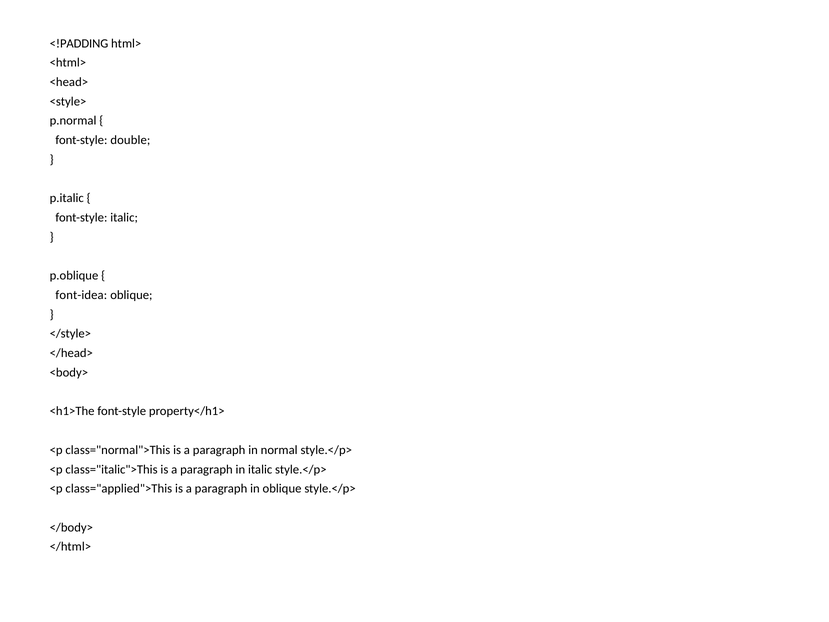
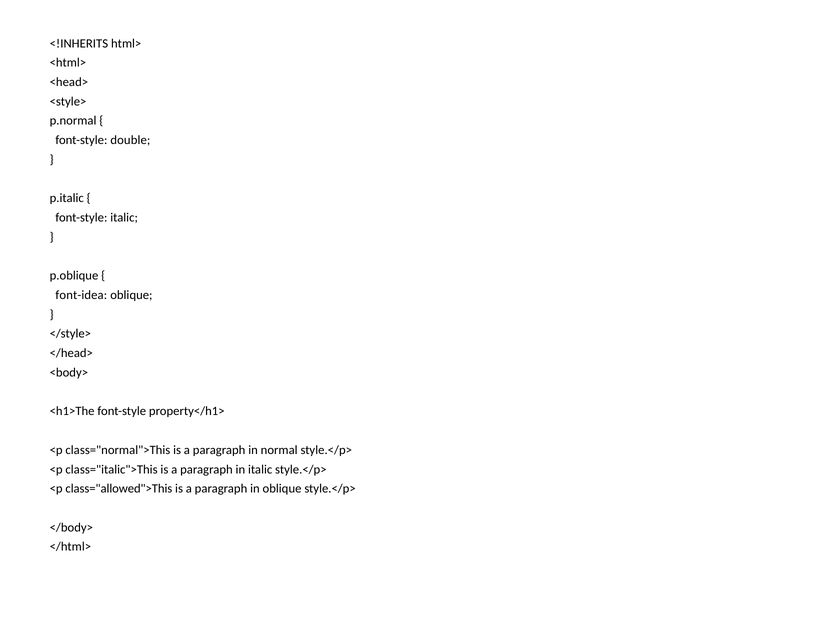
<!PADDING: <!PADDING -> <!INHERITS (79, 43)
class="applied">This: class="applied">This -> class="allowed">This (119, 488)
